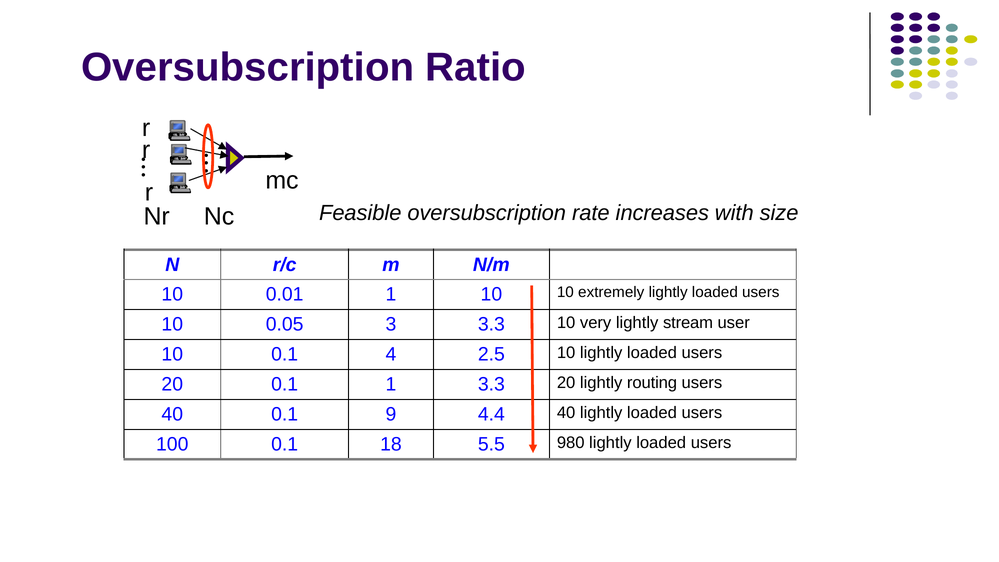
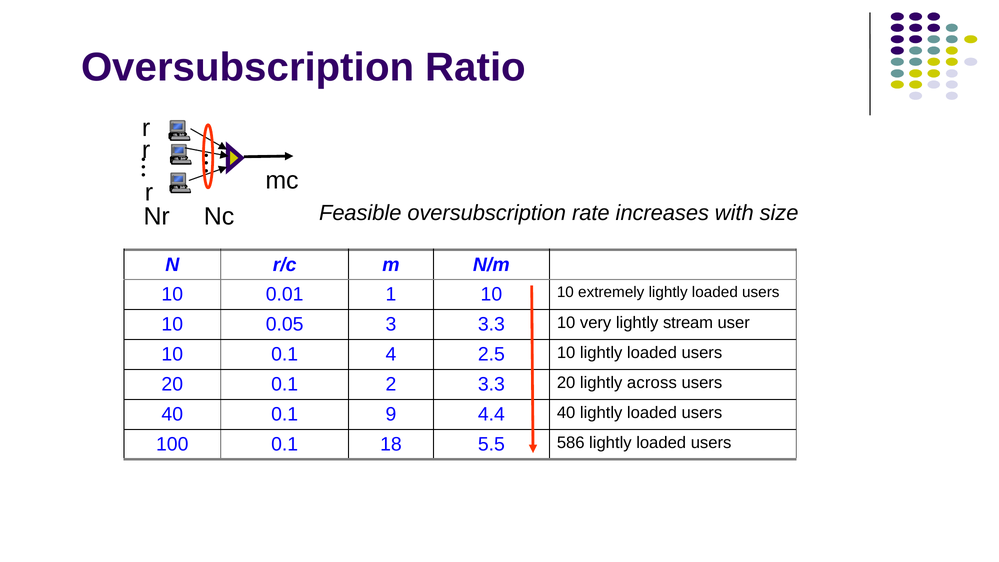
0.1 1: 1 -> 2 (391, 384)
routing: routing -> across (652, 383)
980: 980 -> 586 (571, 443)
